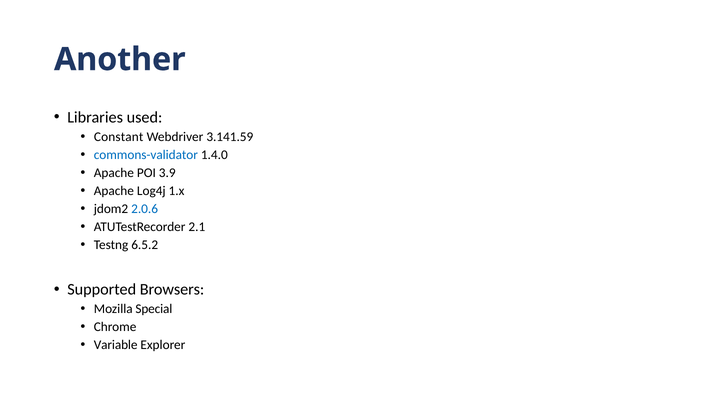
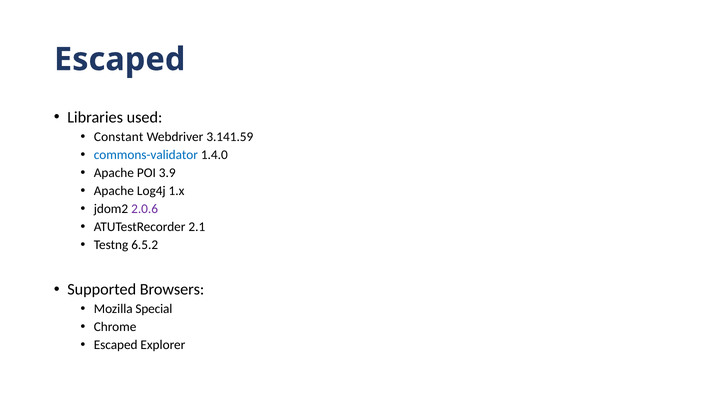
Another: Another -> Escaped (120, 59)
2.0.6 colour: blue -> purple (145, 209)
Variable: Variable -> Escaped (116, 345)
